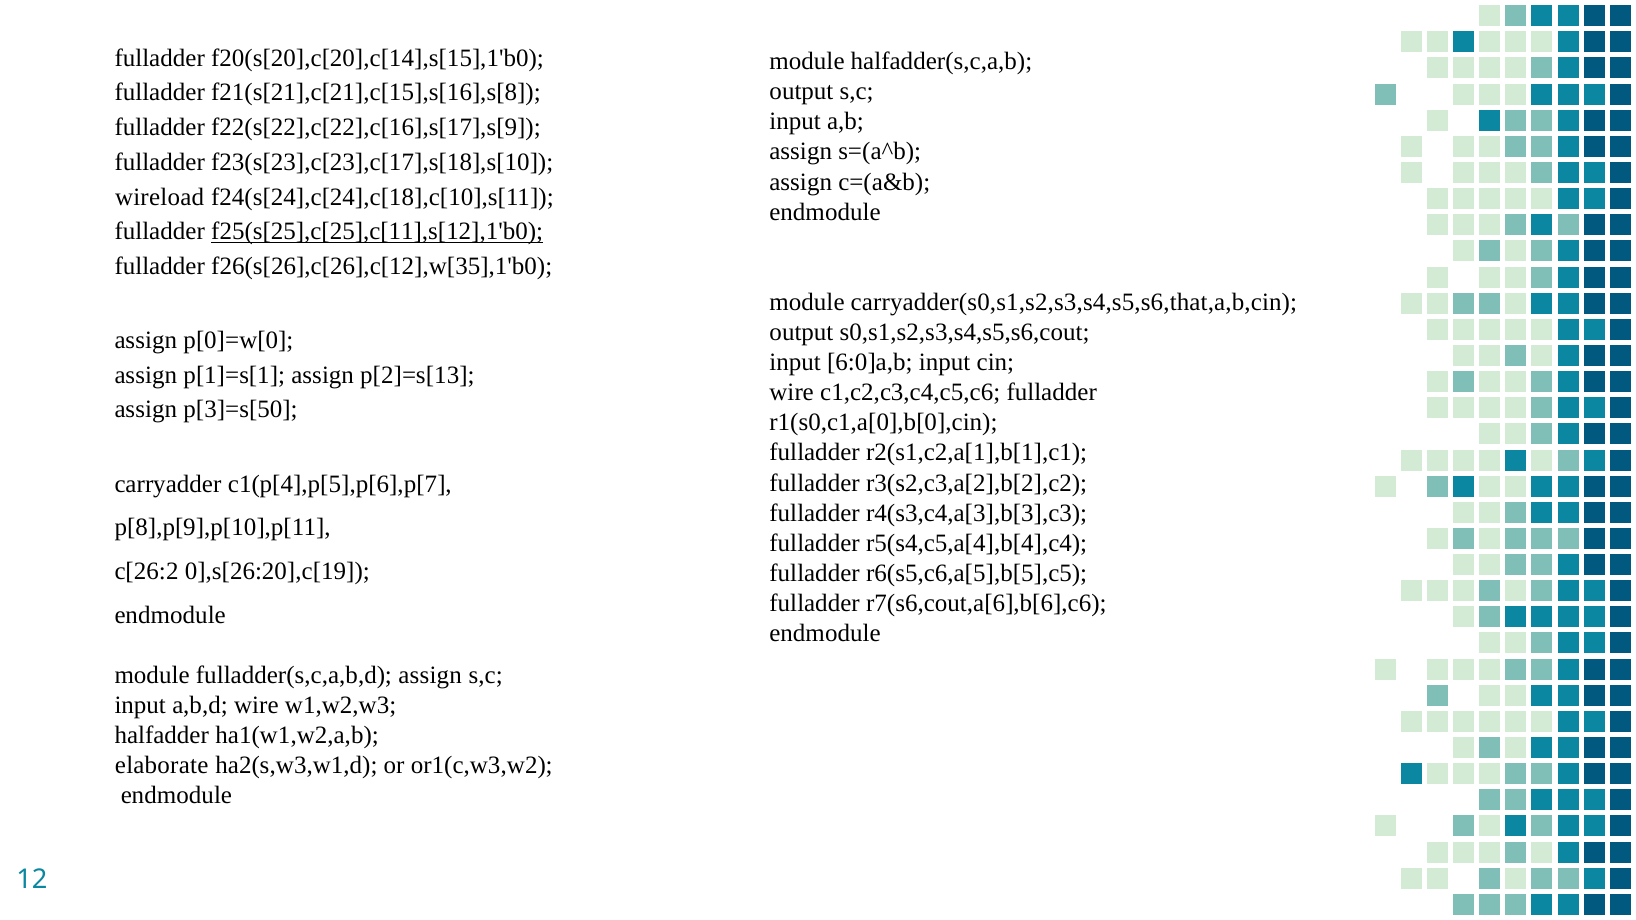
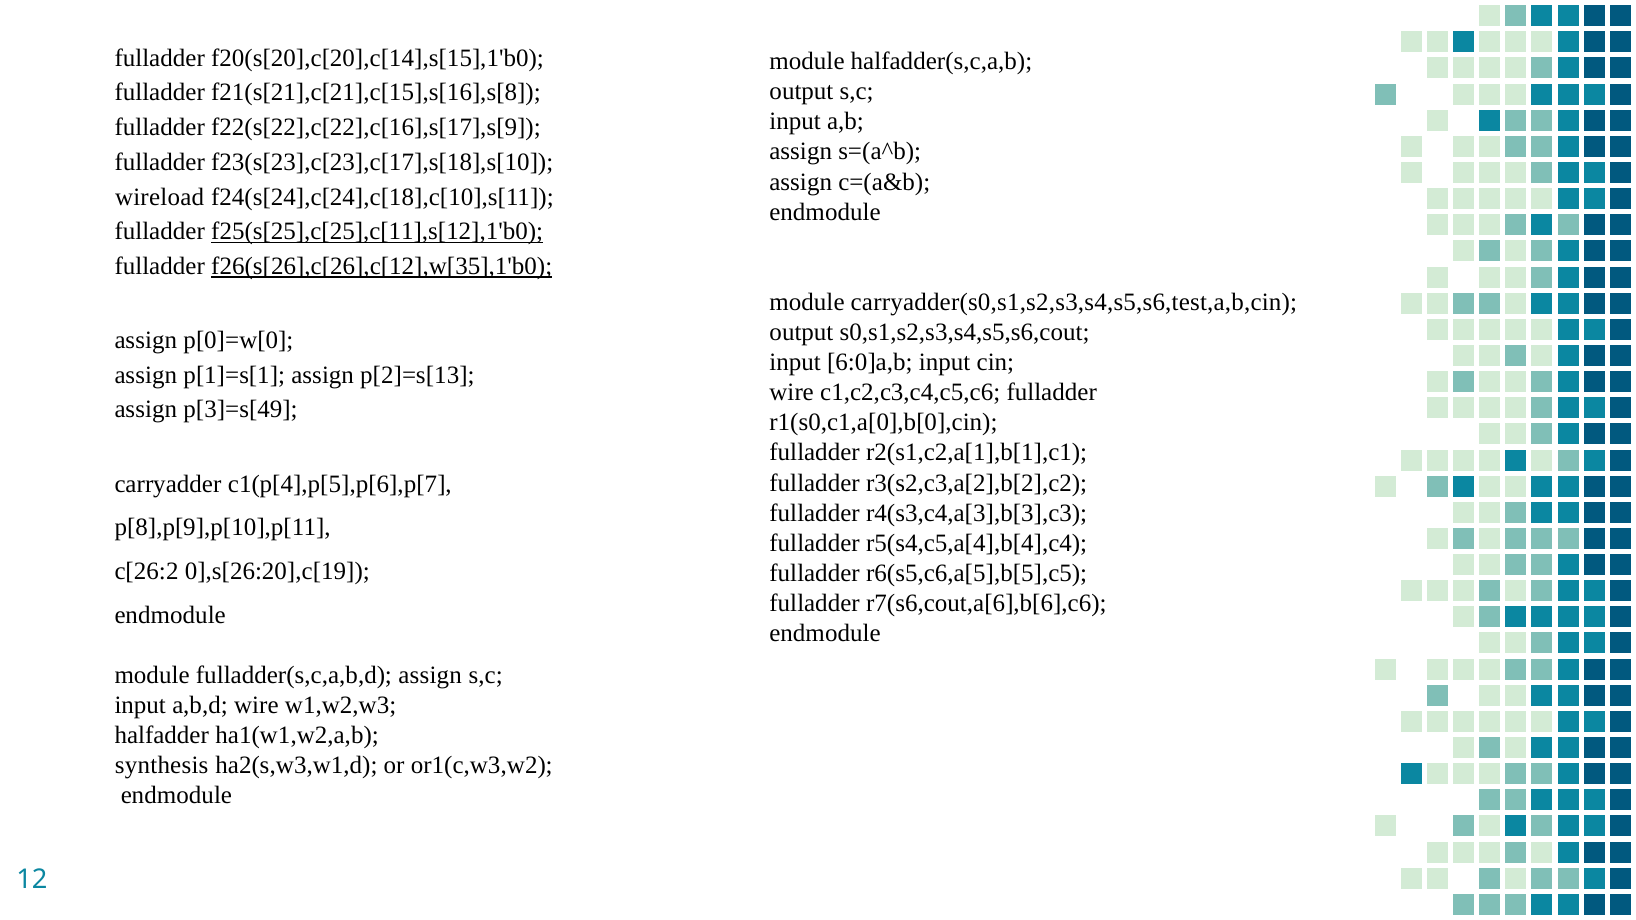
f26(s[26],c[26],c[12],w[35],1'b0 underline: none -> present (382, 266)
carryadder(s0,s1,s2,s3,s4,s5,s6,that,a,b,cin: carryadder(s0,s1,s2,s3,s4,s5,s6,that,a,b,cin -> carryadder(s0,s1,s2,s3,s4,s5,s6,test,a,b,cin (1074, 302)
p[3]=s[50: p[3]=s[50 -> p[3]=s[49 (241, 410)
elaborate: elaborate -> synthesis (162, 766)
